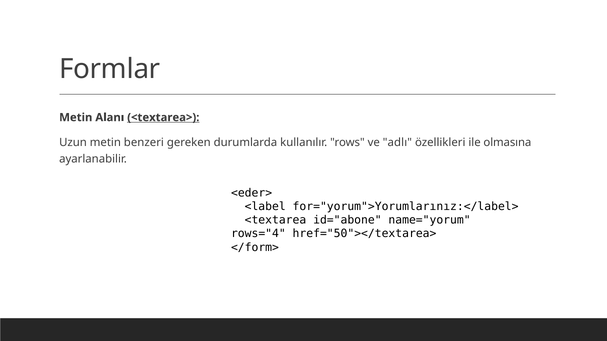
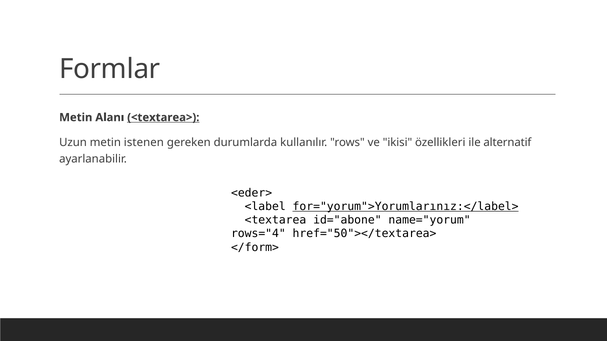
benzeri: benzeri -> istenen (144, 143)
adlı: adlı -> ikisi (397, 143)
olmasına: olmasına -> alternatif (507, 143)
for="yorum">Yorumlarınız:</label> underline: none -> present (406, 207)
